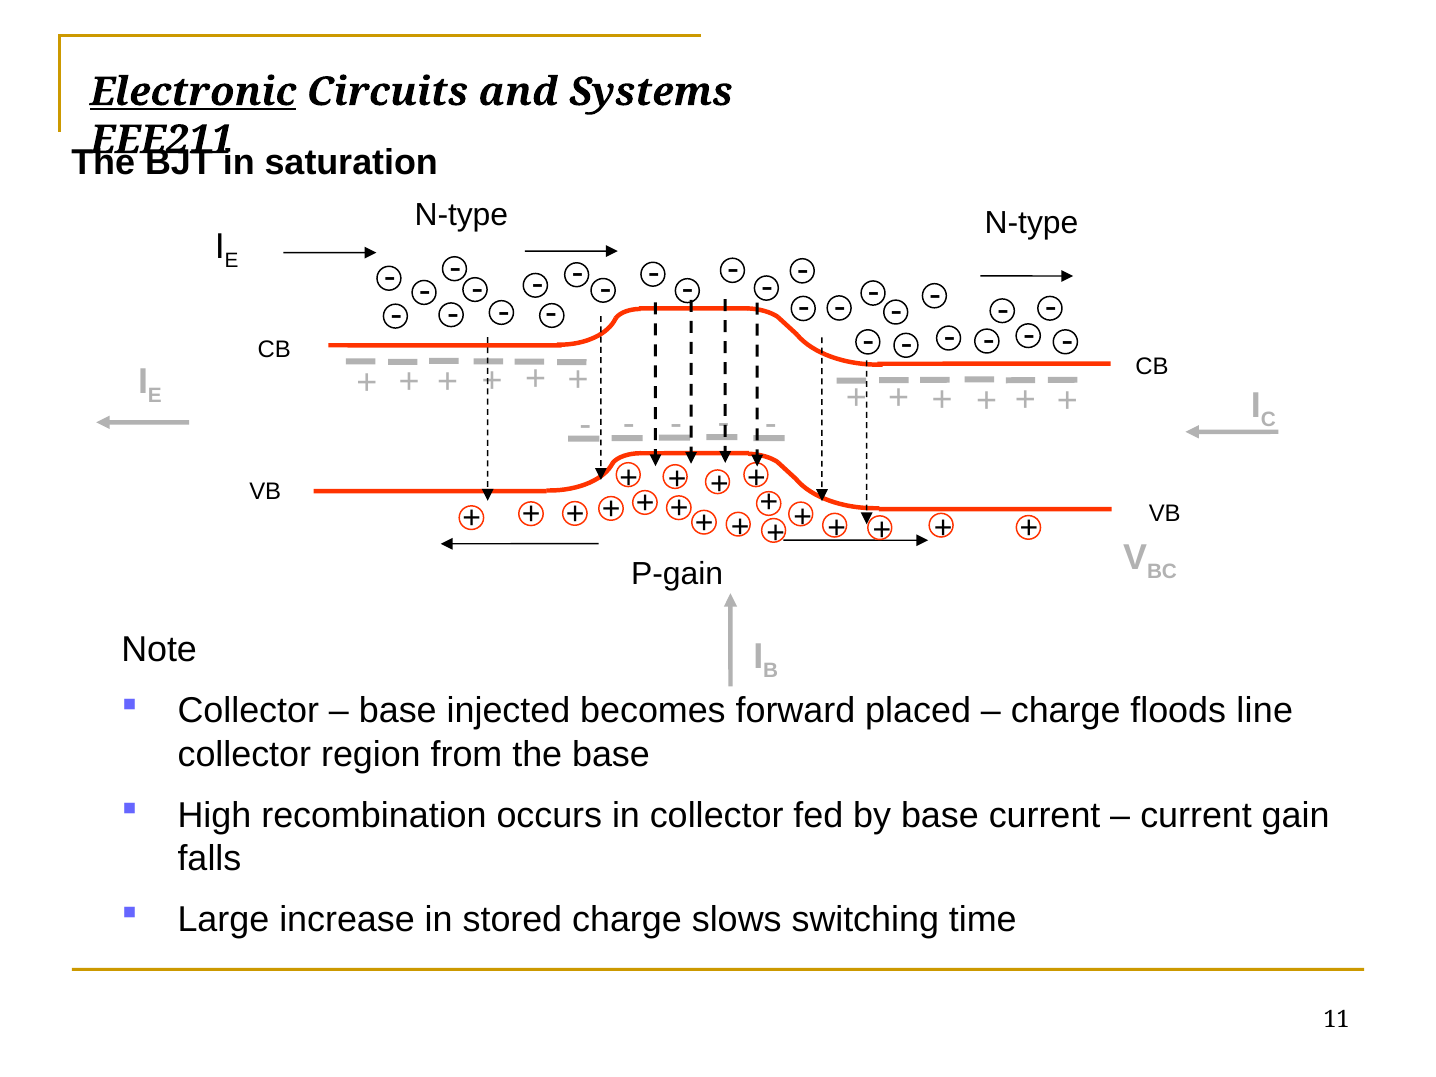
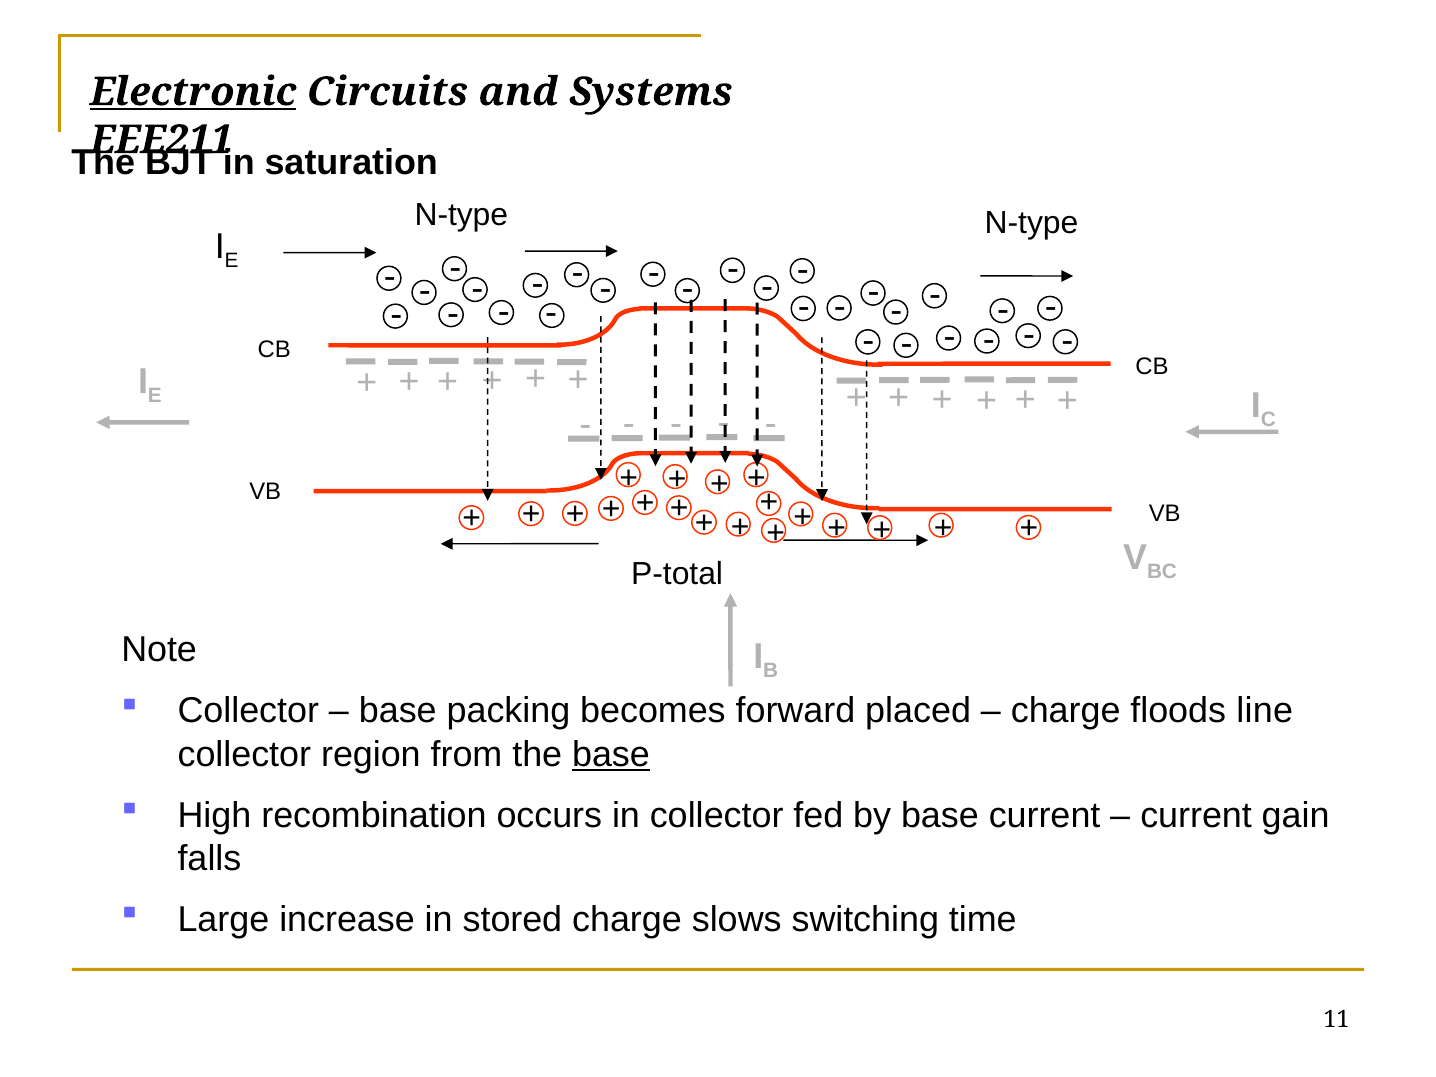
P-gain: P-gain -> P-total (677, 574)
injected: injected -> packing (508, 711)
base underline: none -> present (611, 754)
